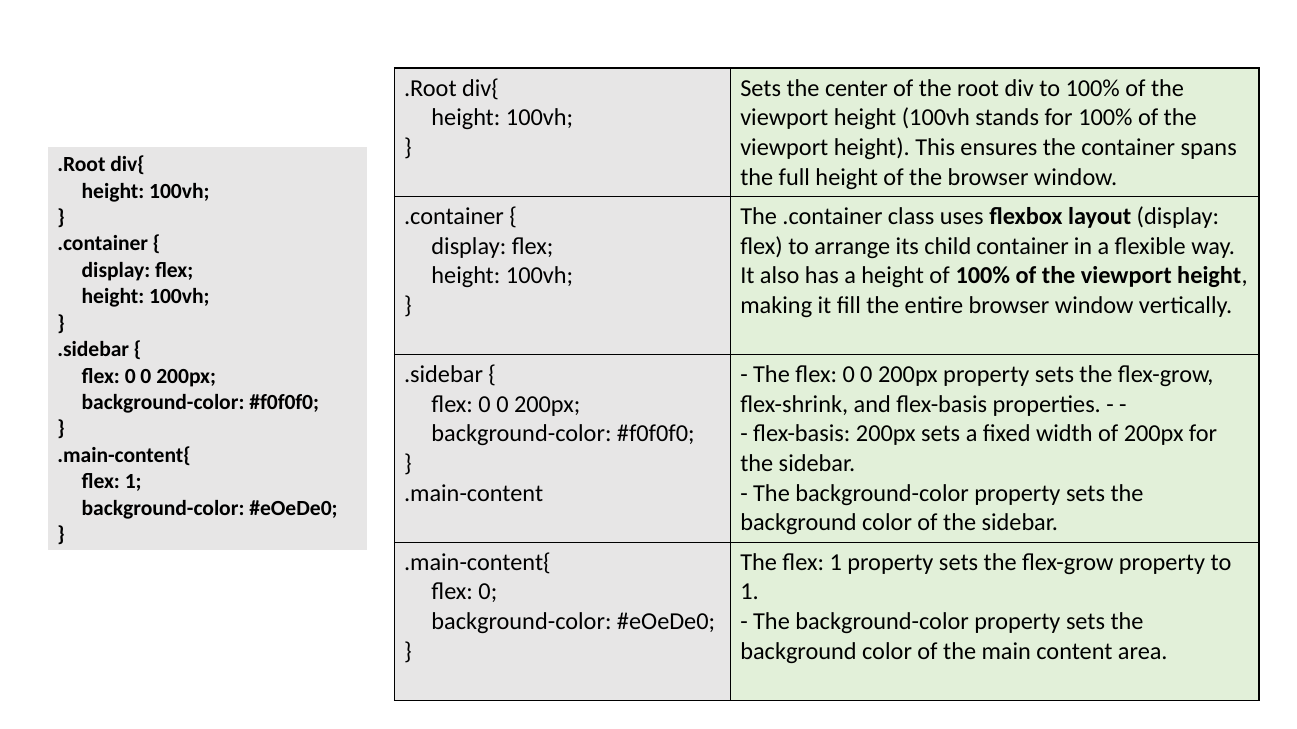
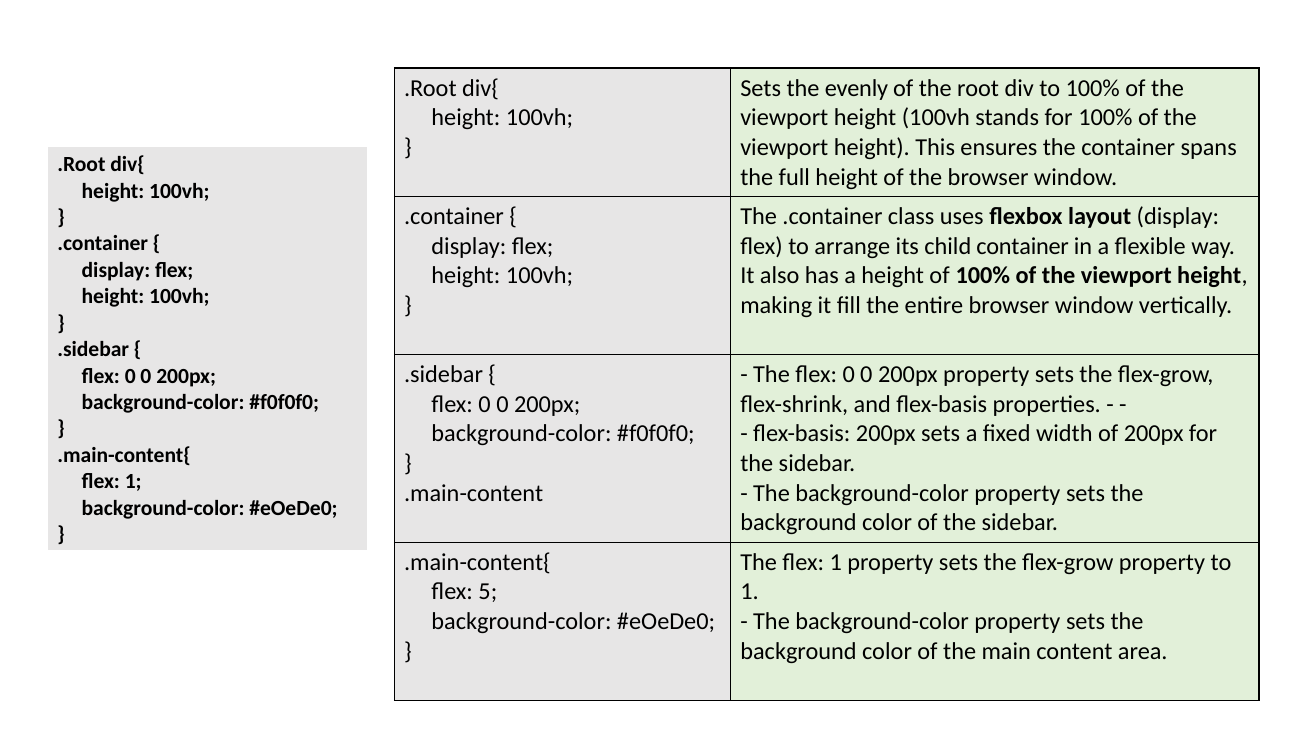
center: center -> evenly (856, 88)
0: 0 -> 5 (488, 592)
